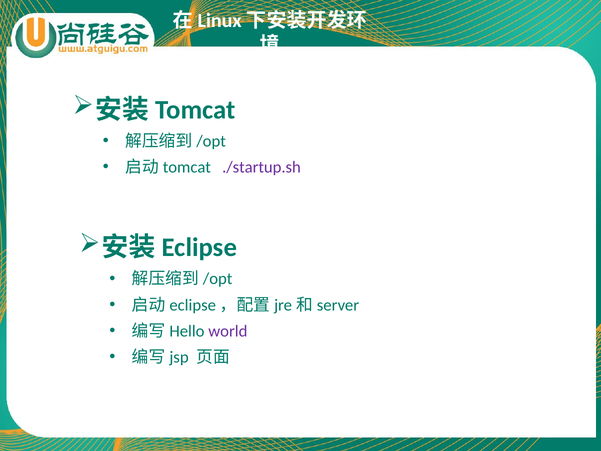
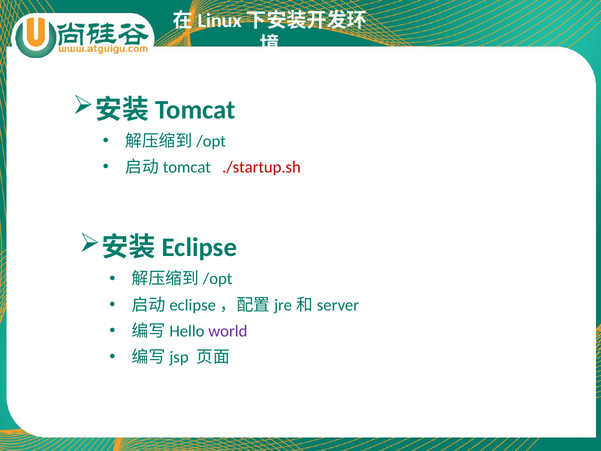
./startup.sh colour: purple -> red (262, 167)
